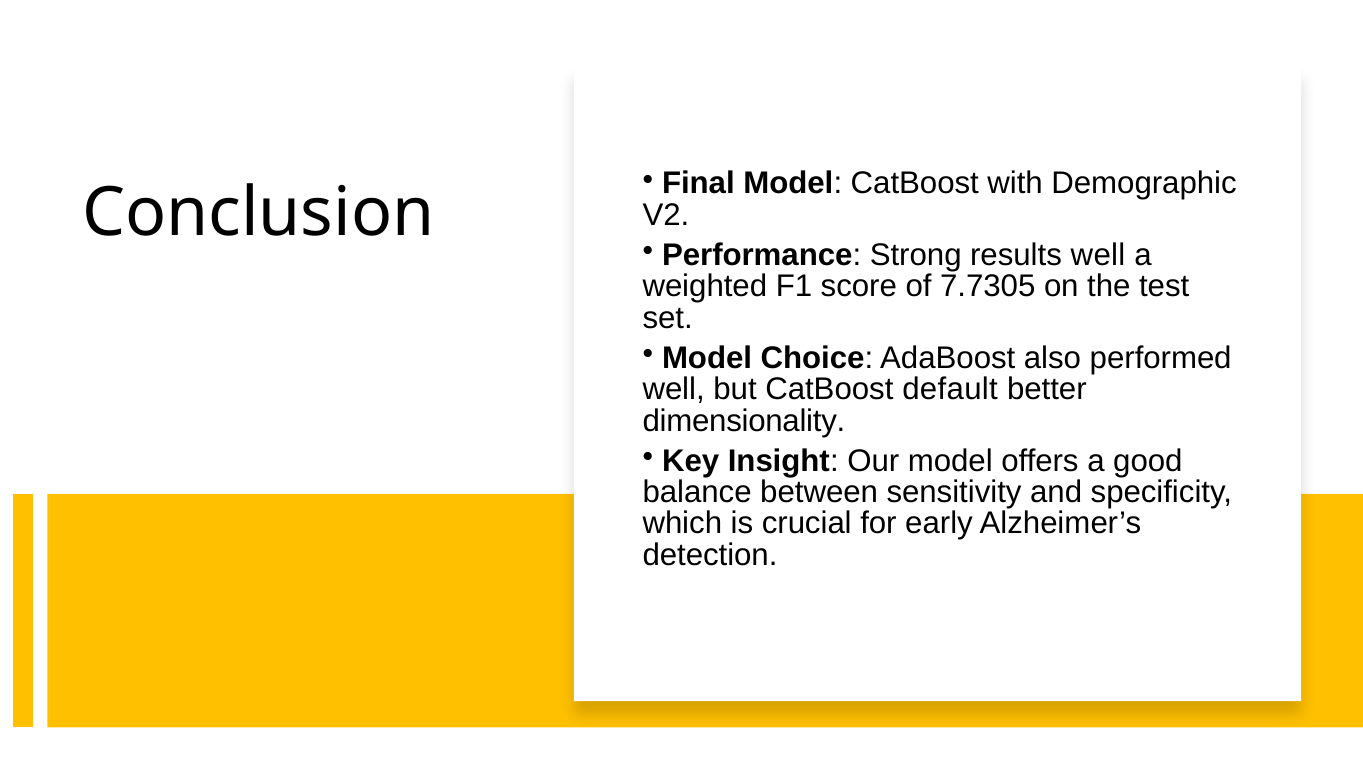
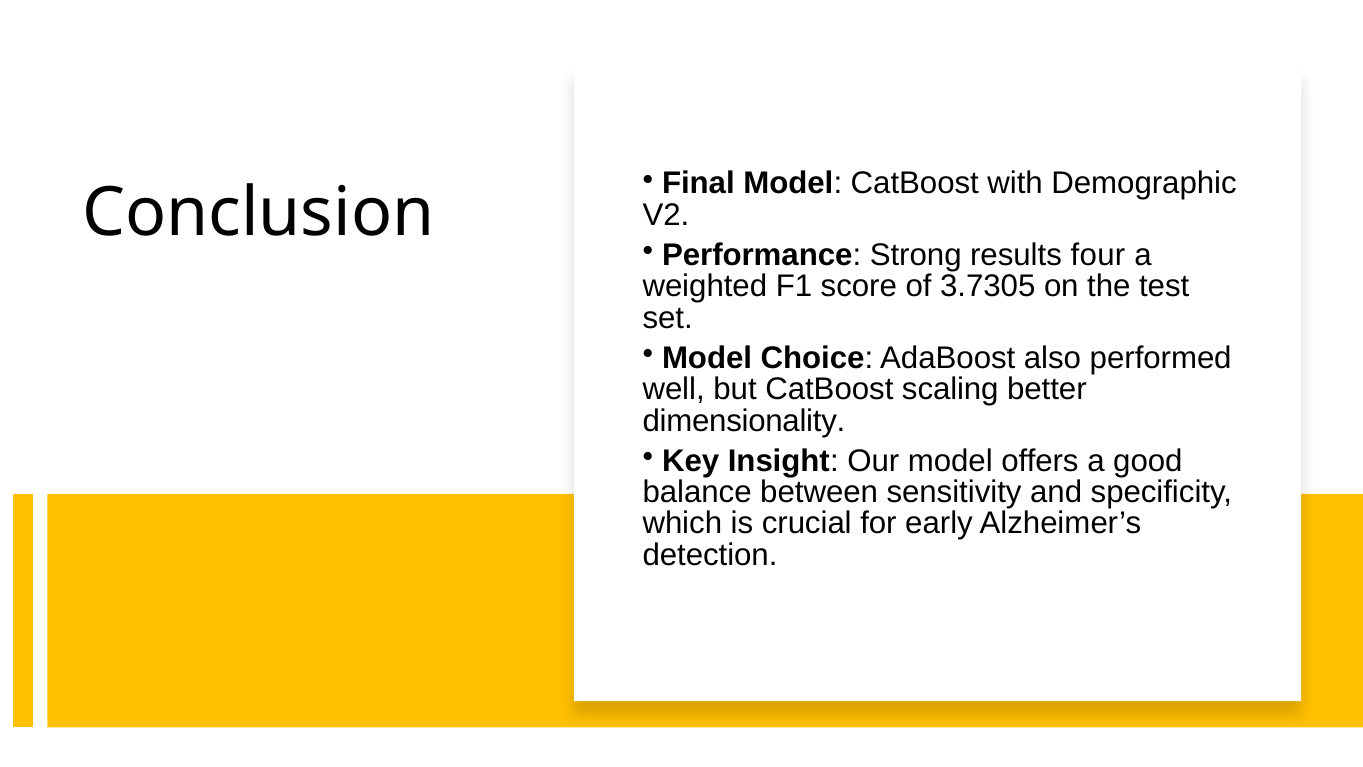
results well: well -> four (1098, 255)
7.7305: 7.7305 -> 3.7305 (988, 286)
default: default -> scaling (950, 389)
